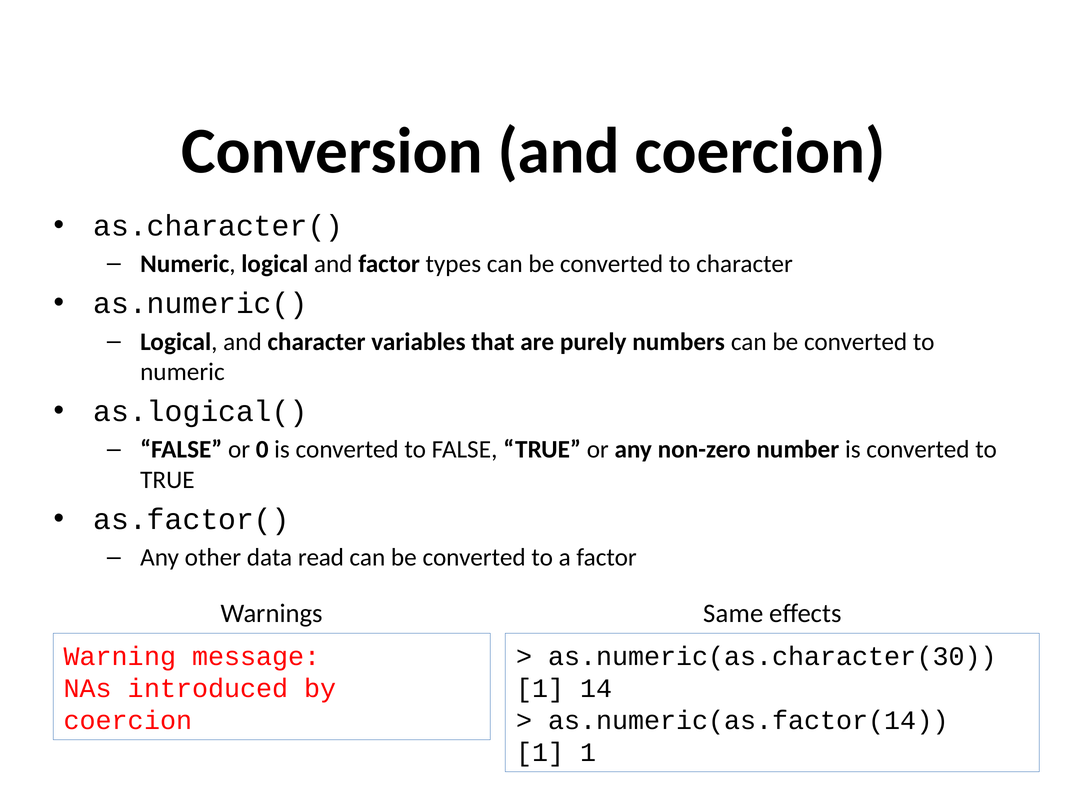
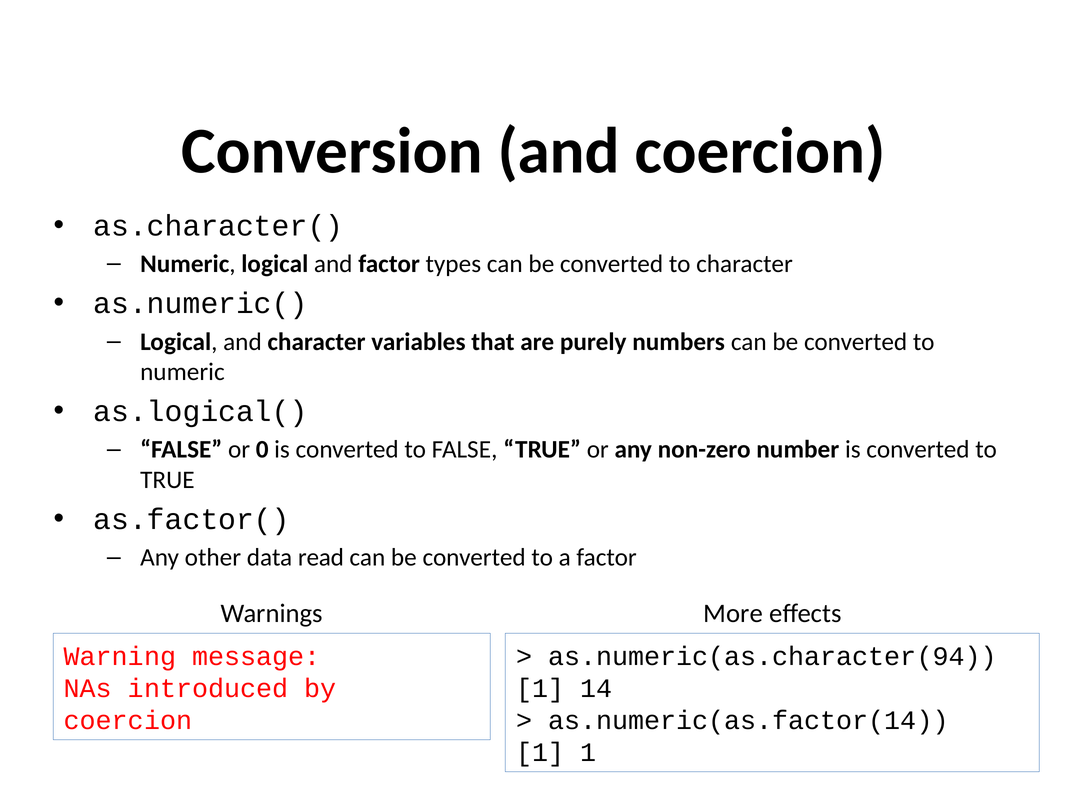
Same: Same -> More (733, 613)
as.numeric(as.character(30: as.numeric(as.character(30 -> as.numeric(as.character(94 (772, 657)
